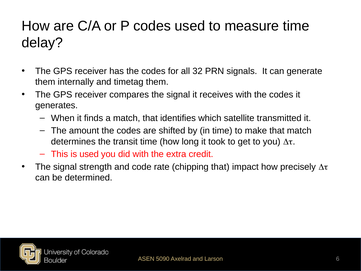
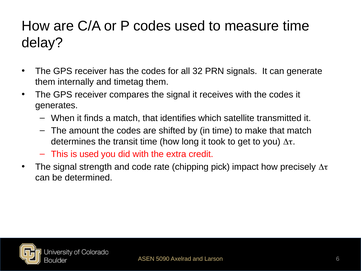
chipping that: that -> pick (220, 167)
